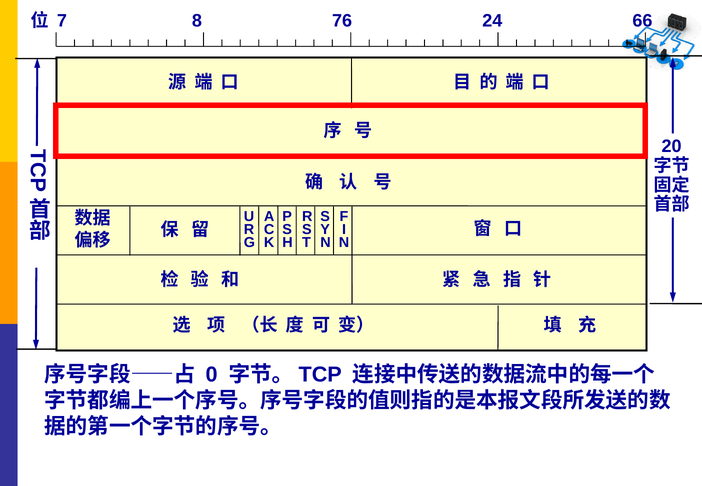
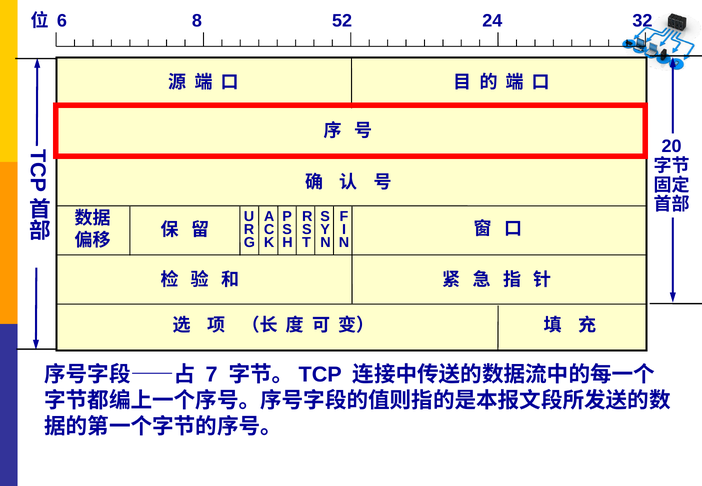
7: 7 -> 6 (62, 21)
76: 76 -> 52 (342, 21)
66: 66 -> 32 (642, 21)
0: 0 -> 7 (212, 375)
